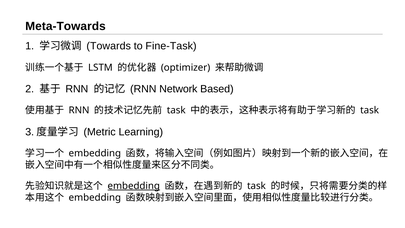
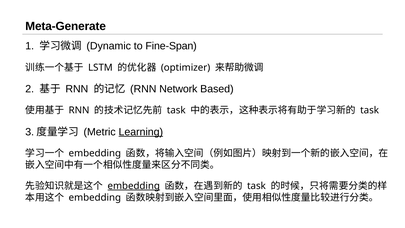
Meta-Towards: Meta-Towards -> Meta-Generate (66, 26)
Towards: Towards -> Dynamic (109, 46)
Fine-Task: Fine-Task -> Fine-Span (171, 46)
Learning underline: none -> present (141, 132)
